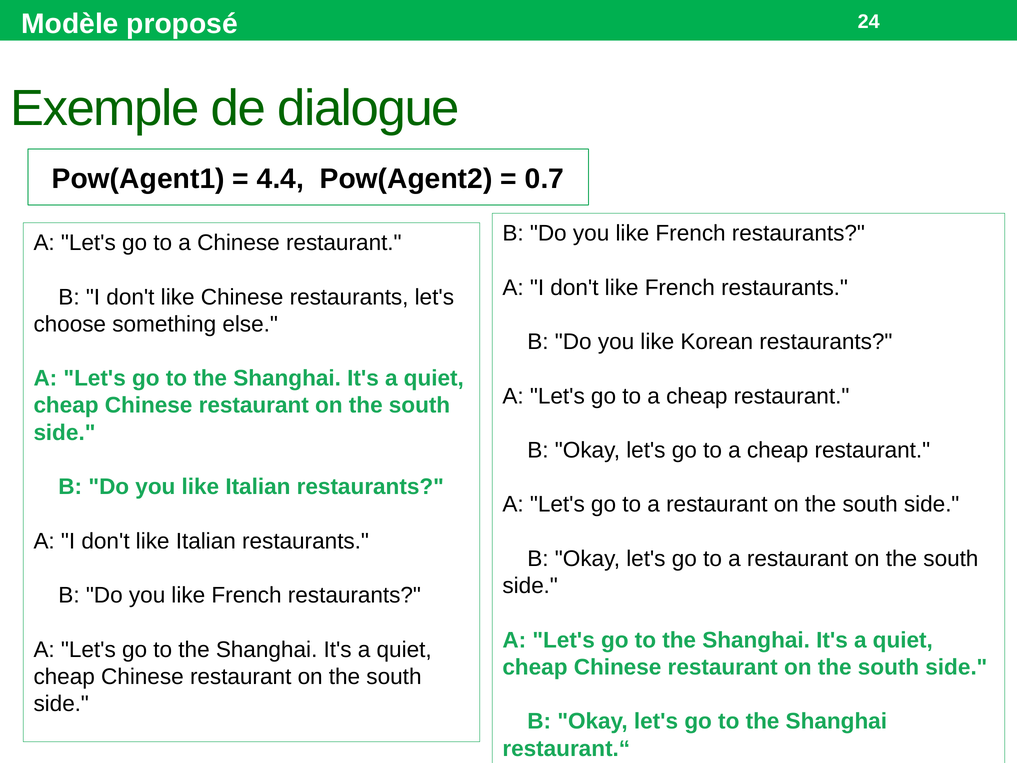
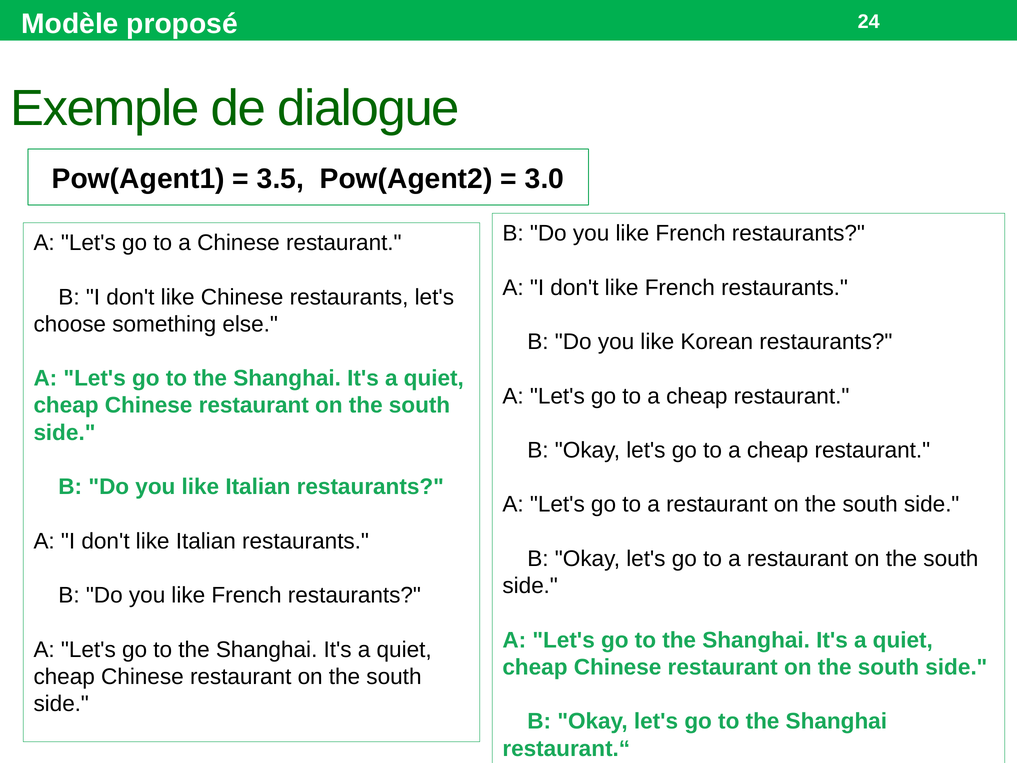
4.4: 4.4 -> 3.5 (280, 179)
0.7: 0.7 -> 3.0 (544, 179)
